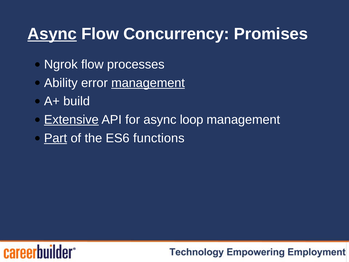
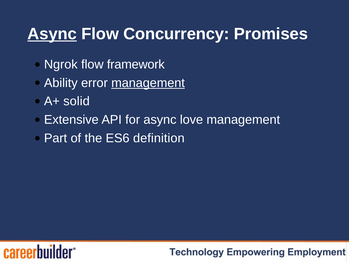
processes: processes -> framework (136, 64)
build: build -> solid (77, 101)
Extensive underline: present -> none (71, 120)
loop: loop -> love (191, 120)
Part underline: present -> none (56, 138)
functions: functions -> definition (159, 138)
